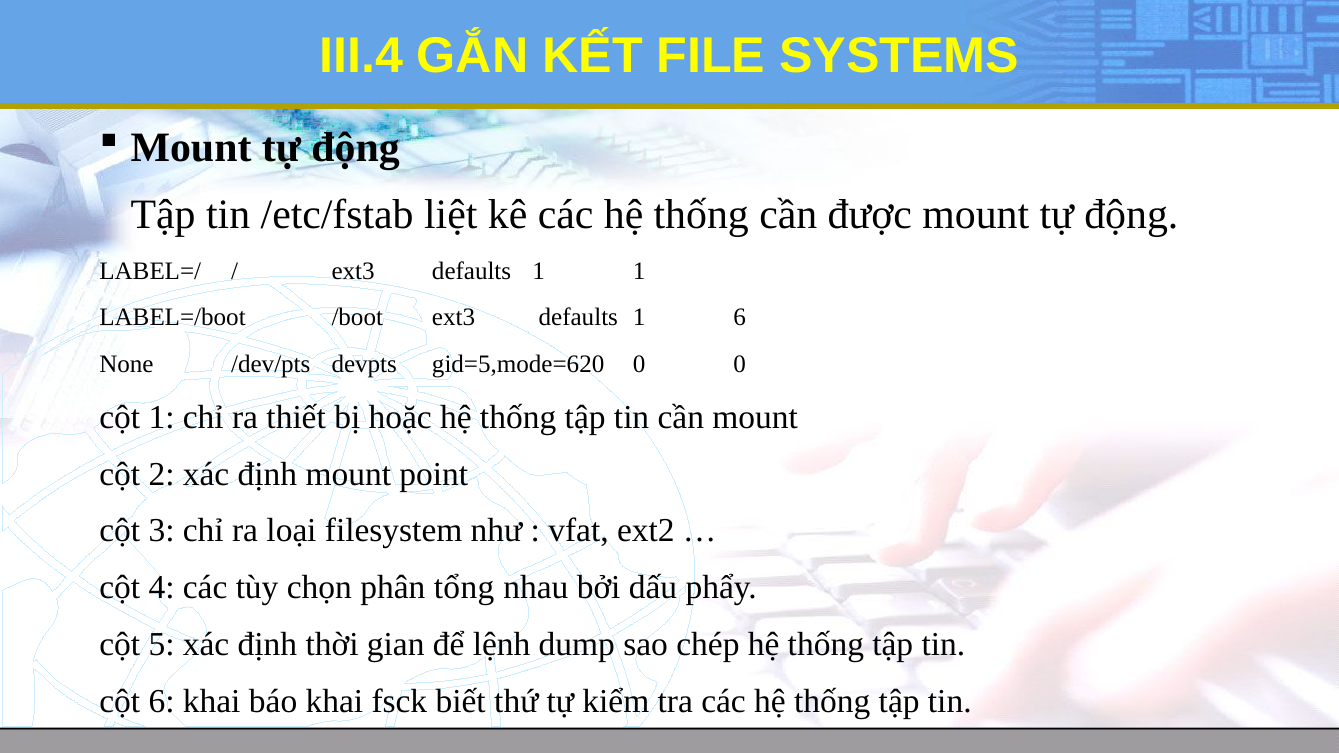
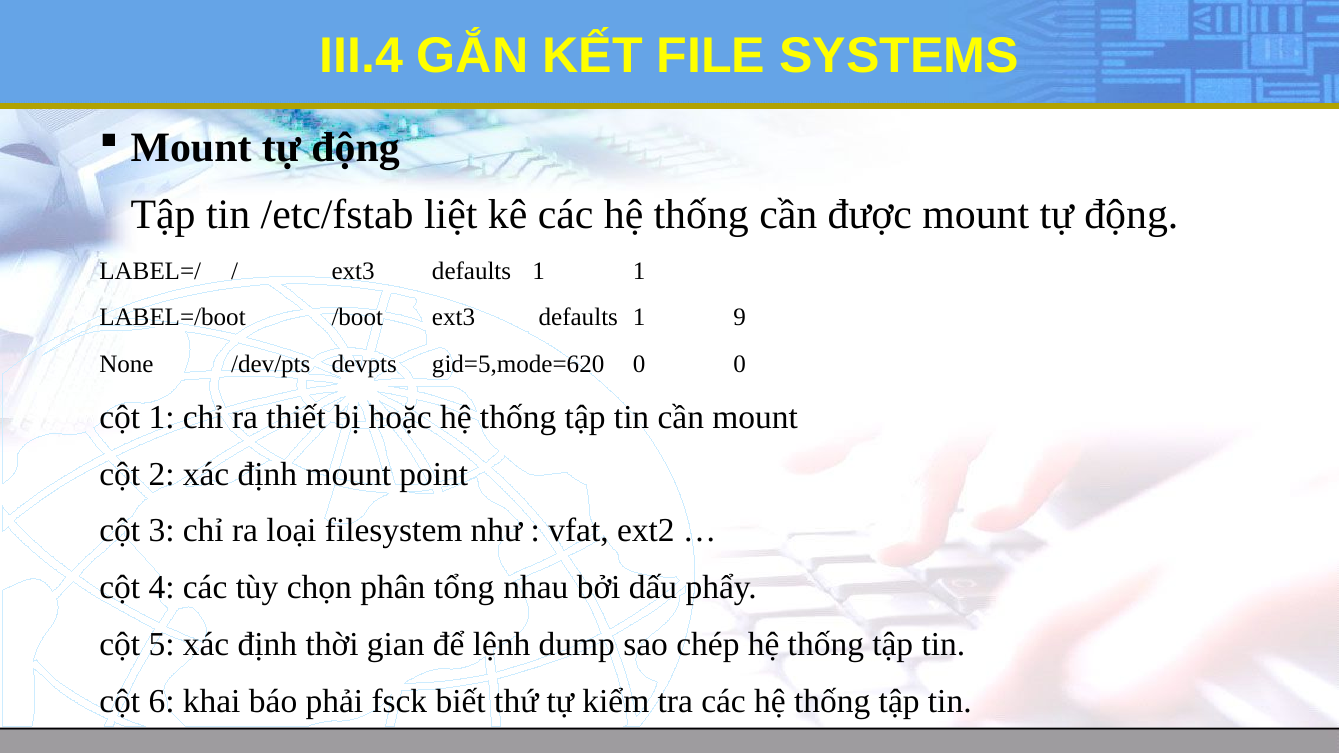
1 6: 6 -> 9 (740, 318)
báo khai: khai -> phải (334, 702)
